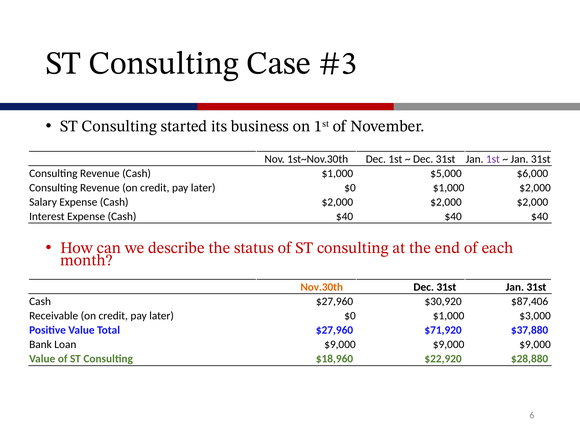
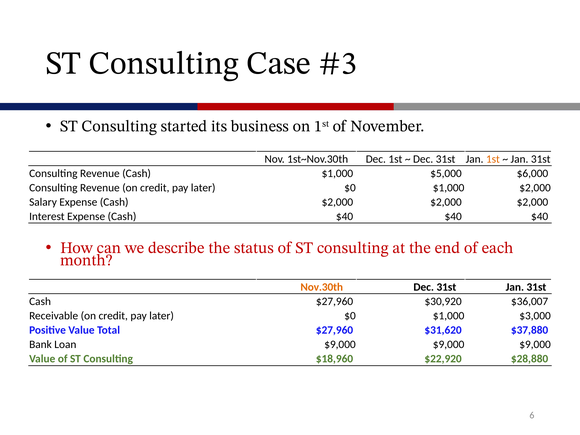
1st colour: purple -> orange (493, 159)
$87,406: $87,406 -> $36,007 (530, 301)
$71,920: $71,920 -> $31,620 (443, 330)
